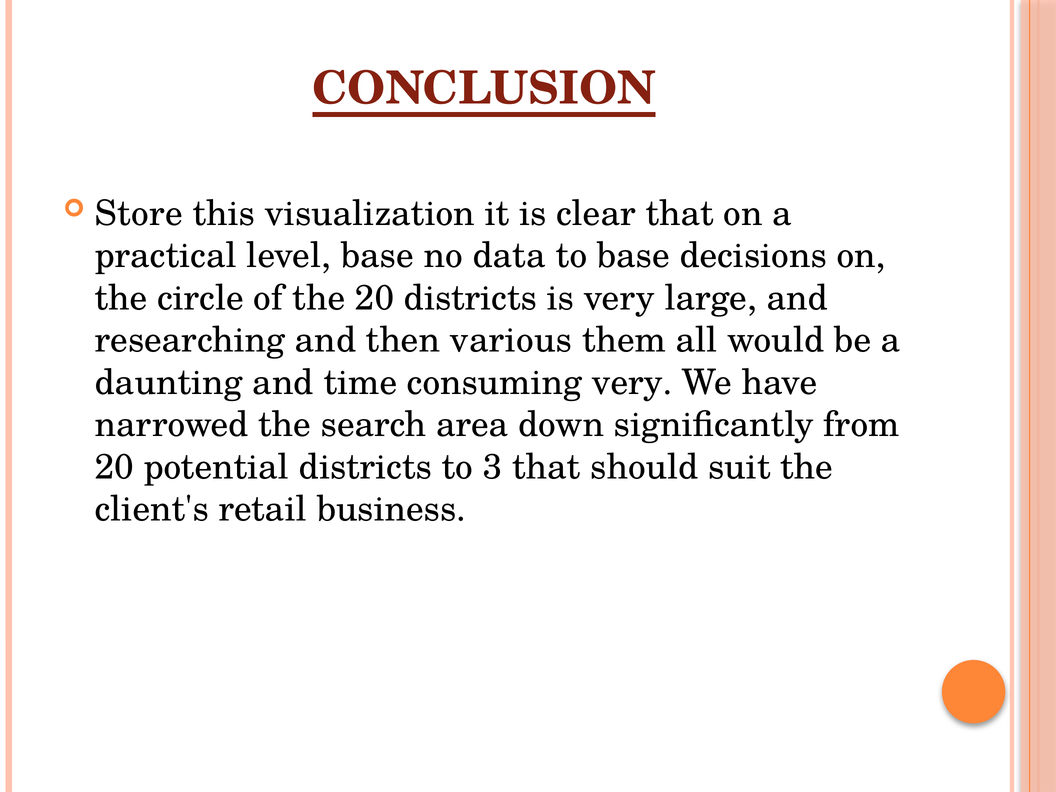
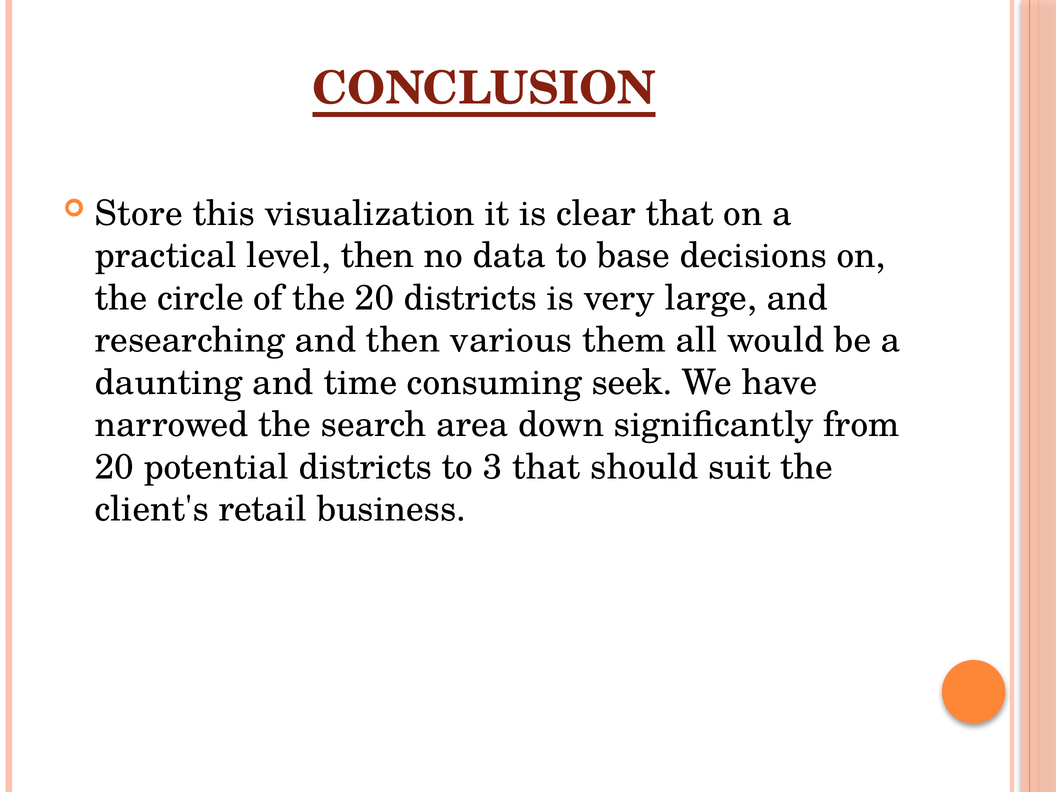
level base: base -> then (377, 256)
consuming very: very -> seek (632, 383)
